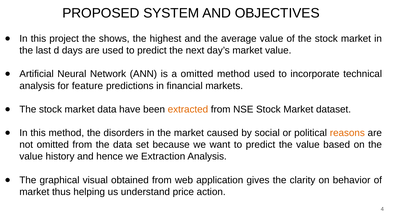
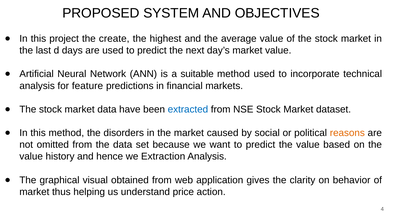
shows: shows -> create (114, 39)
a omitted: omitted -> suitable (197, 74)
extracted colour: orange -> blue (188, 109)
